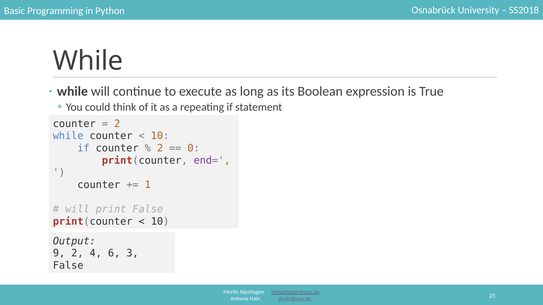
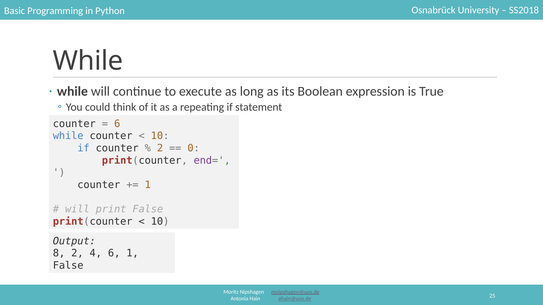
2: 2 -> 6 (117, 124)
9: 9 -> 8 (59, 254)
6 3: 3 -> 1 (132, 254)
